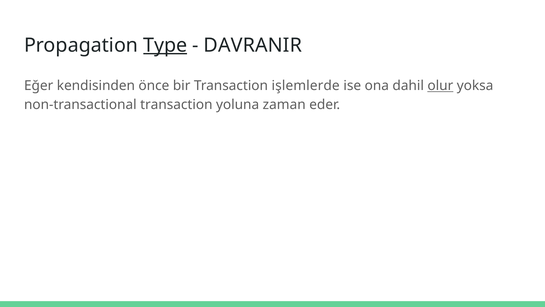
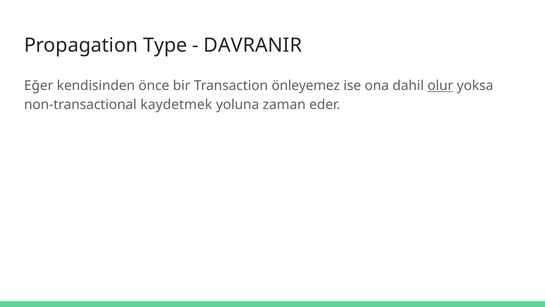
Type underline: present -> none (165, 45)
işlemlerde: işlemlerde -> önleyemez (306, 86)
non-transactional transaction: transaction -> kaydetmek (176, 105)
